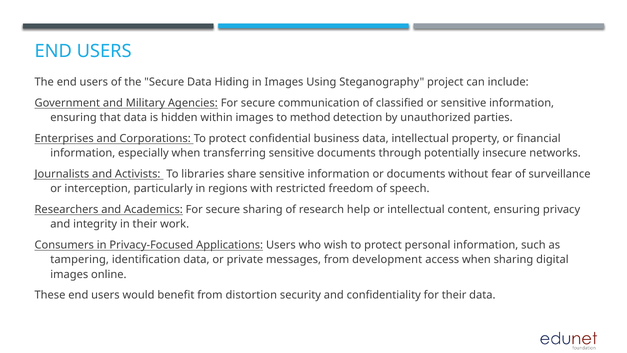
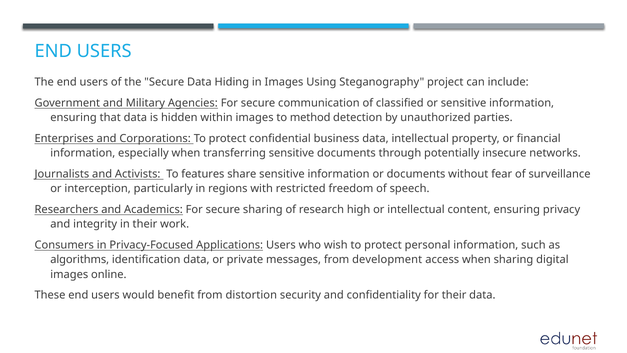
libraries: libraries -> features (203, 174)
help: help -> high (359, 209)
tampering: tampering -> algorithms (80, 260)
